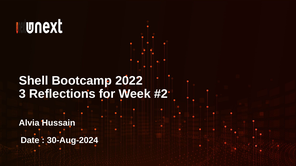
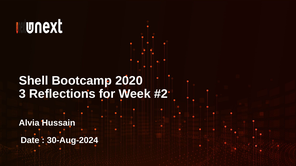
2022: 2022 -> 2020 (129, 81)
